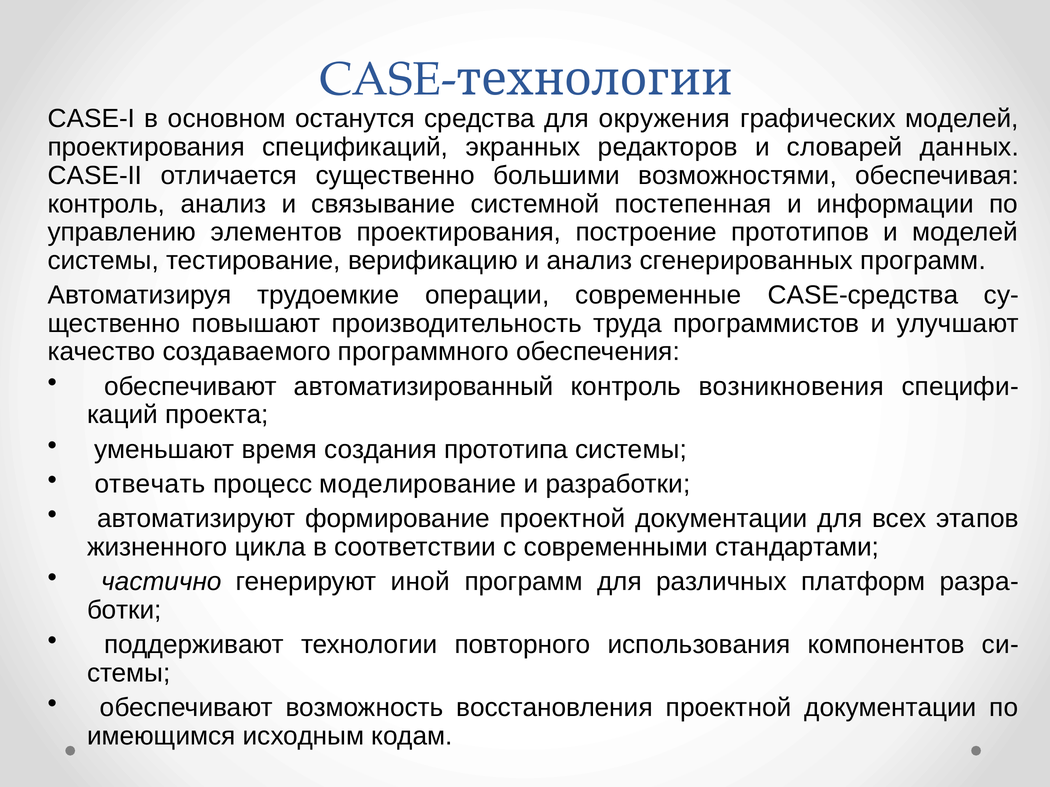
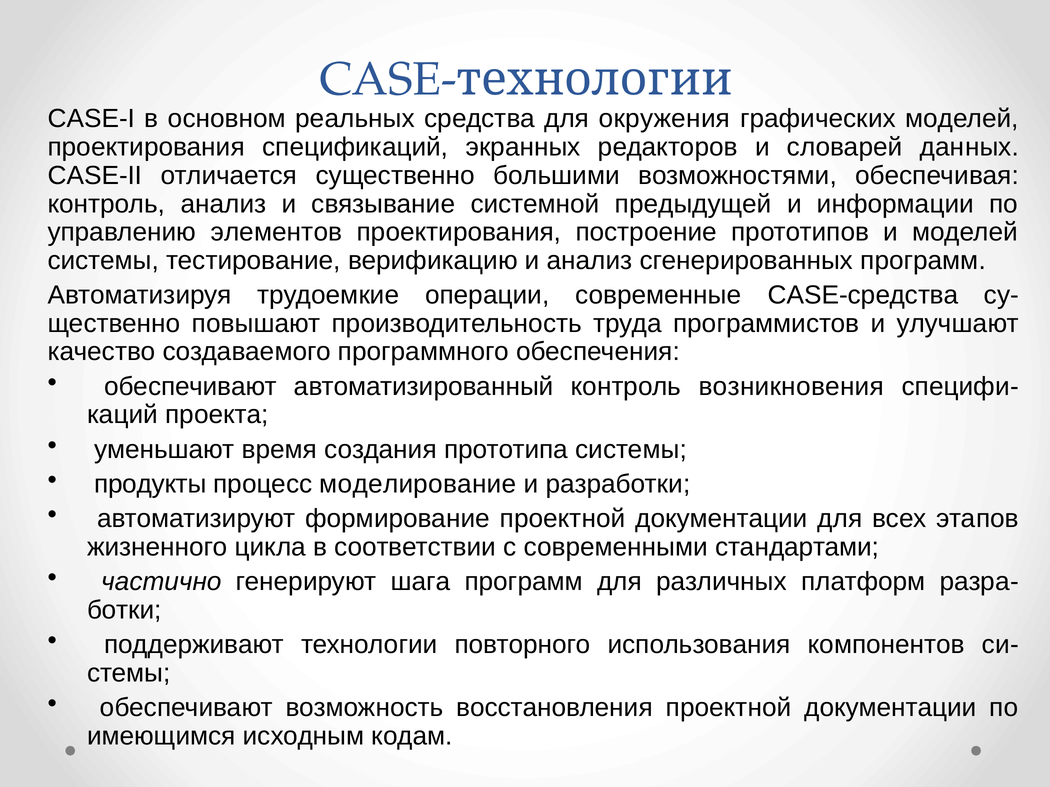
останутся: останутся -> реальных (355, 119)
постепенная: постепенная -> предыдущей (693, 204)
отвечать: отвечать -> продукты (150, 484)
иной: иной -> шага (420, 582)
